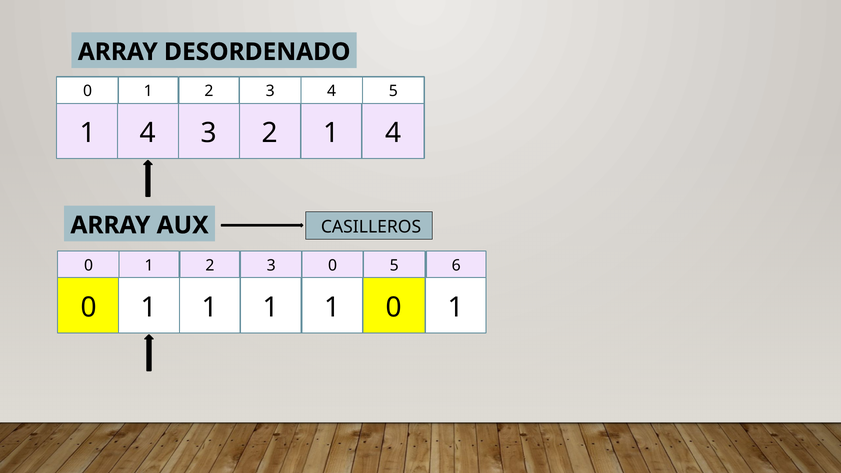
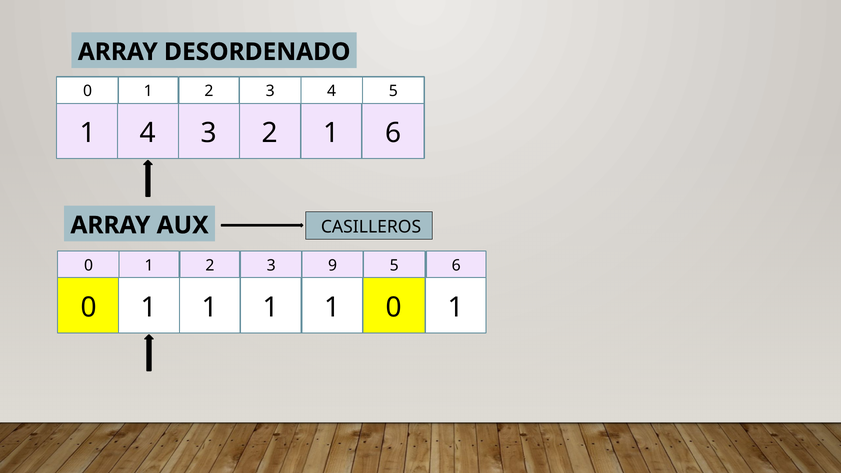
4 4: 4 -> 6 (393, 133)
0: 0 -> 9 (333, 265)
